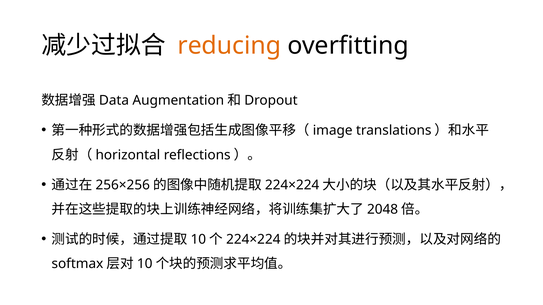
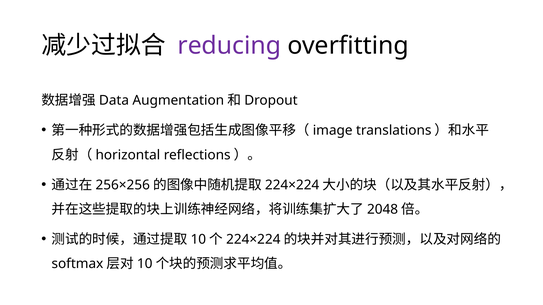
reducing colour: orange -> purple (229, 46)
